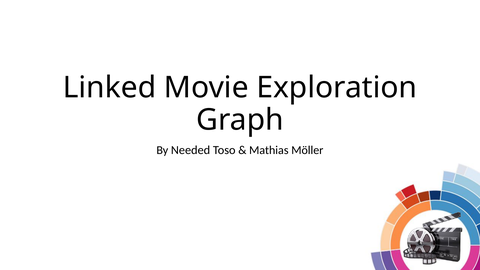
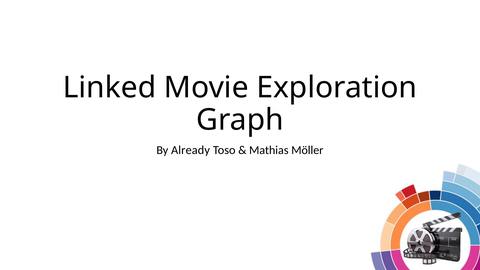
Needed: Needed -> Already (191, 150)
